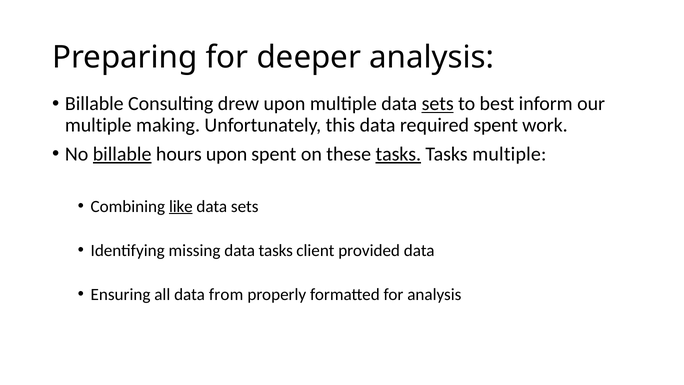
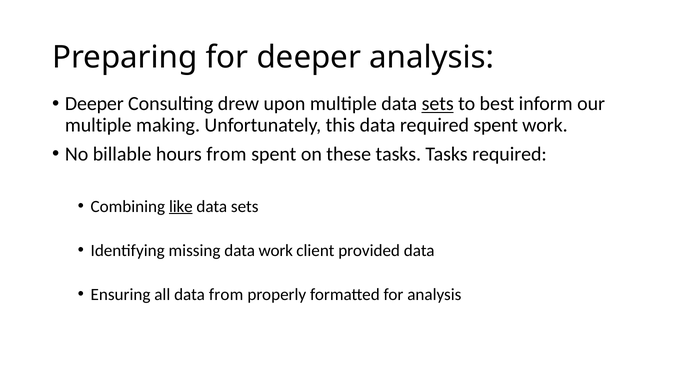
Billable: Billable -> Deeper (94, 104)
billable underline: present -> none (122, 154)
hours upon: upon -> from (226, 154)
tasks underline: present -> none (398, 154)
Tasks multiple: multiple -> required (509, 154)
data tasks: tasks -> work (276, 250)
